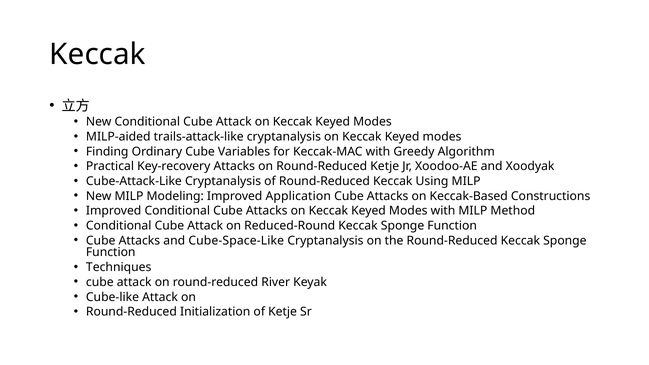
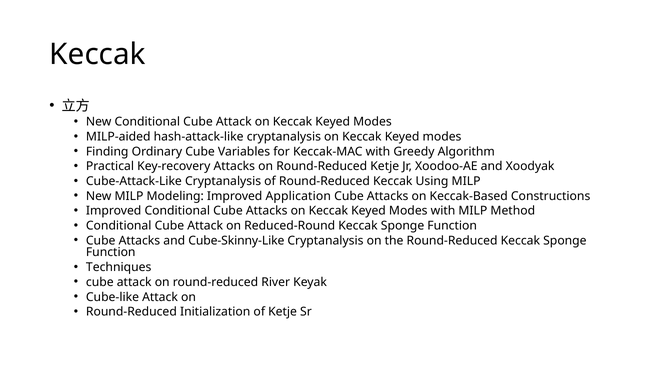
trails-attack-like: trails-attack-like -> hash-attack-like (199, 137)
Cube-Space-Like: Cube-Space-Like -> Cube-Skinny-Like (236, 241)
